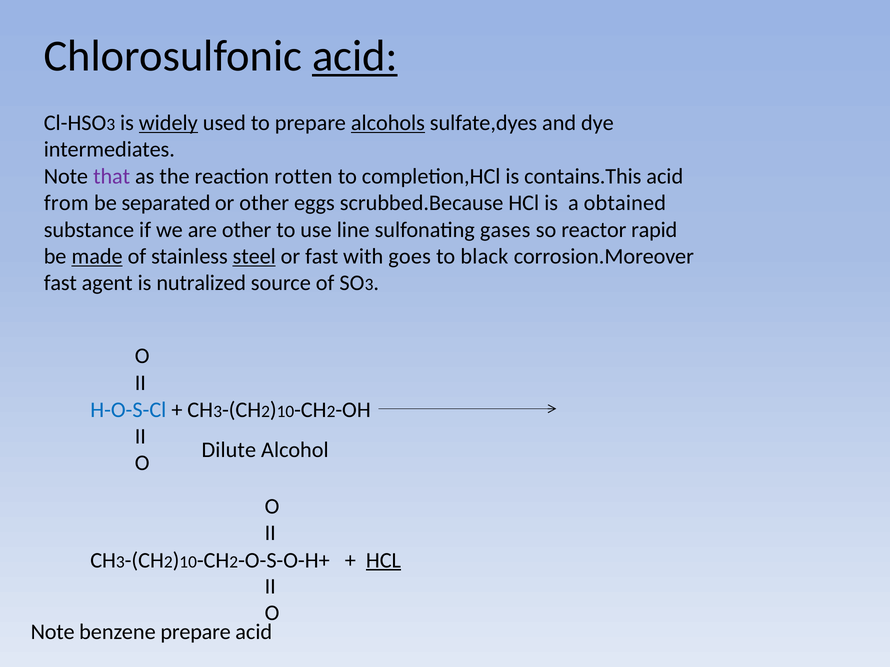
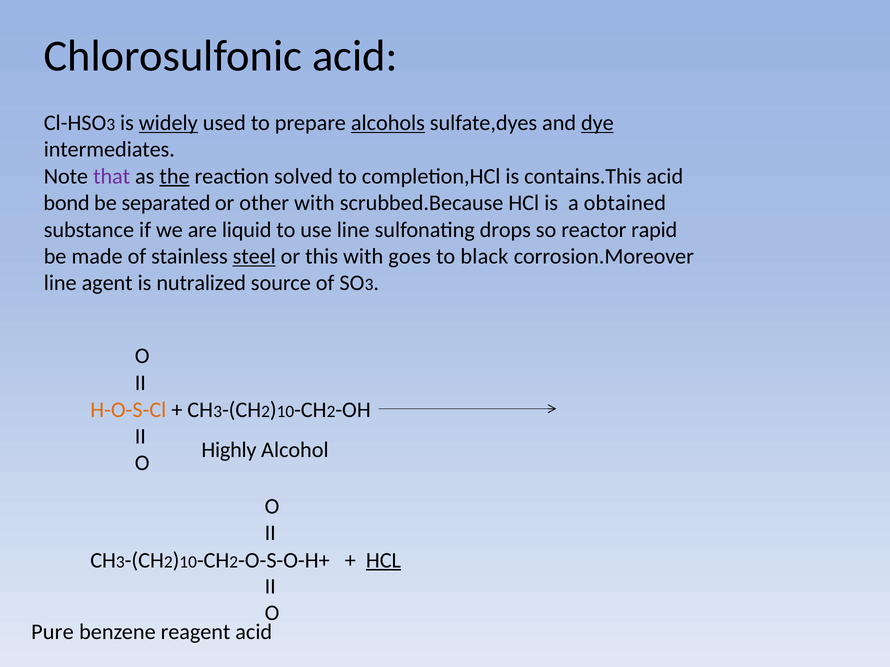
acid underline: present -> none (355, 56)
dye underline: none -> present (597, 123)
the underline: none -> present (175, 176)
rotten: rotten -> solved (303, 176)
from: from -> bond (67, 203)
other eggs: eggs -> with (314, 203)
are other: other -> liquid (247, 230)
gases: gases -> drops (505, 230)
made underline: present -> none (97, 257)
or fast: fast -> this (322, 257)
fast: fast -> line (60, 283)
H-O-S-Cl colour: blue -> orange (128, 410)
Dilute: Dilute -> Highly (229, 450)
Note: Note -> Pure (52, 633)
benzene prepare: prepare -> reagent (196, 633)
